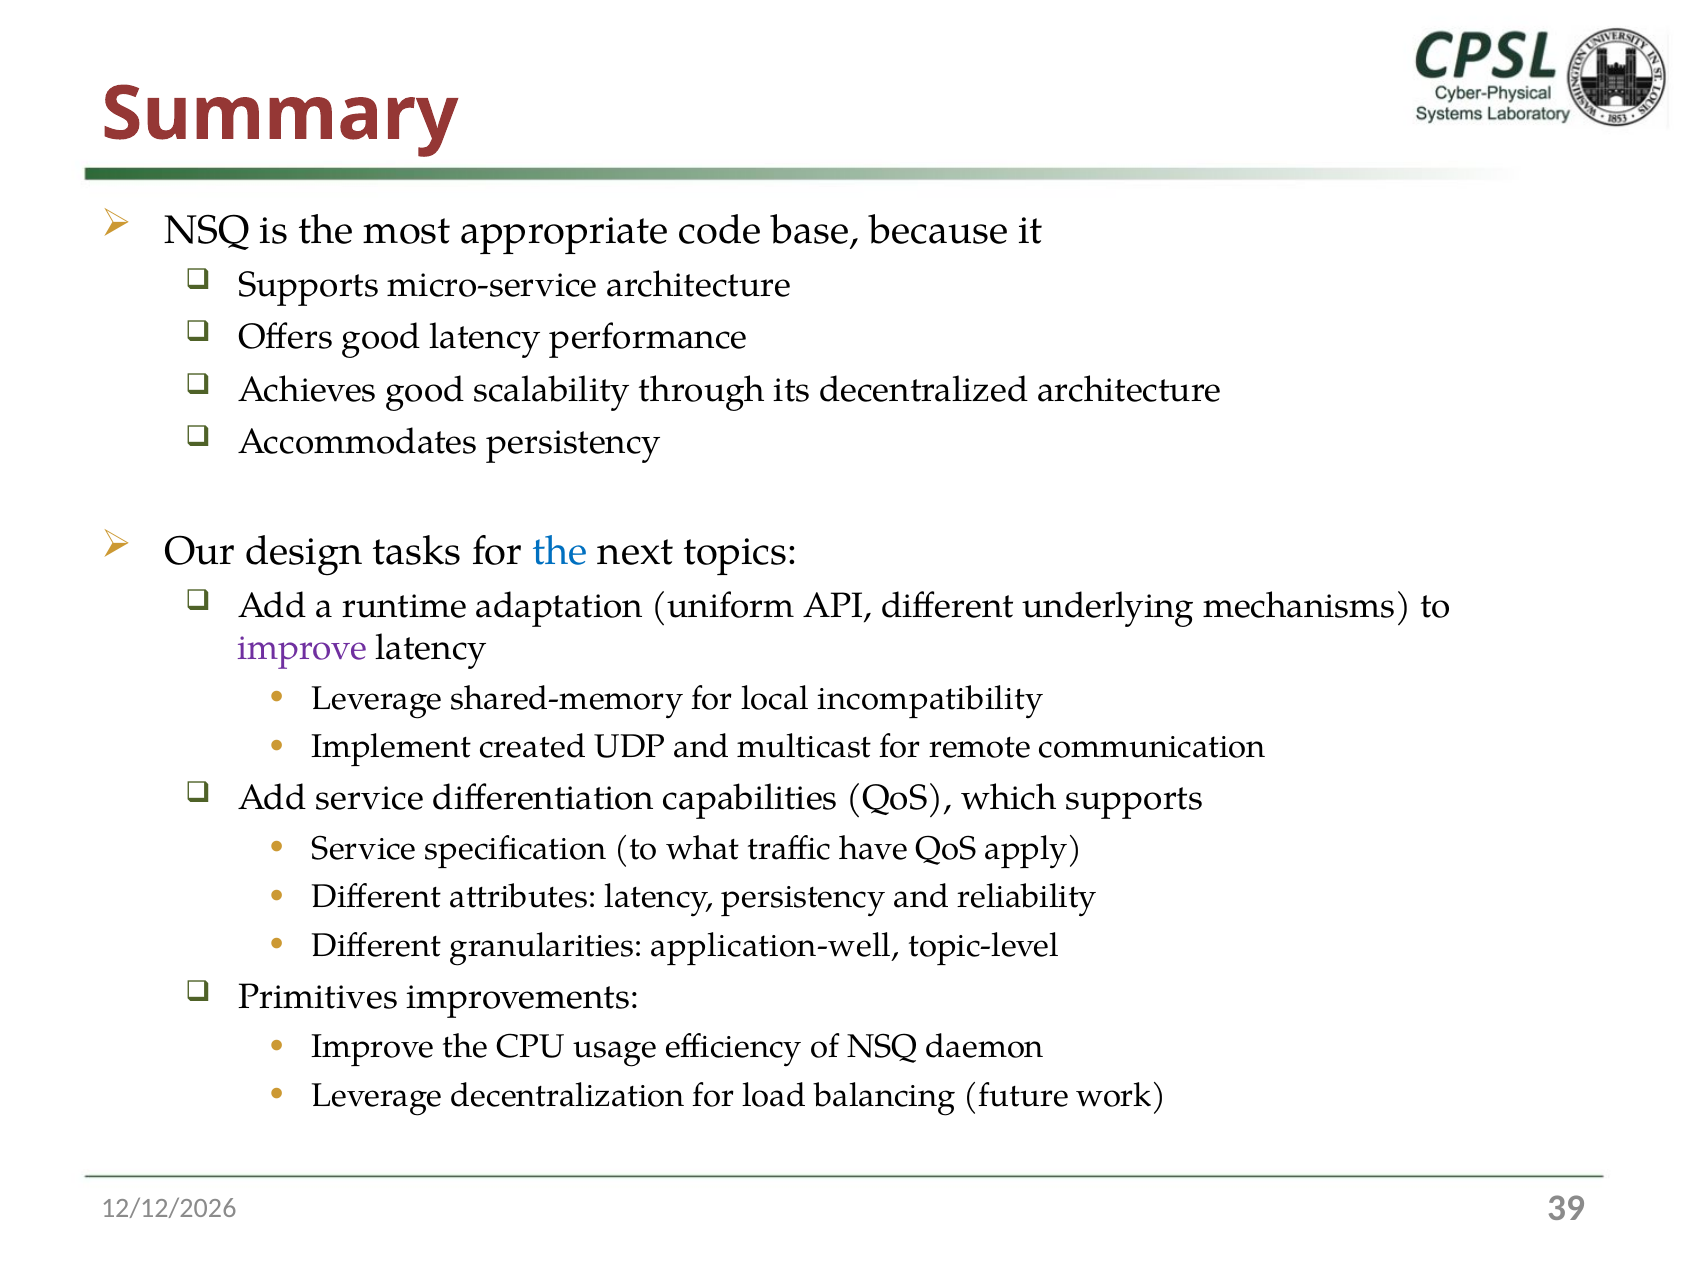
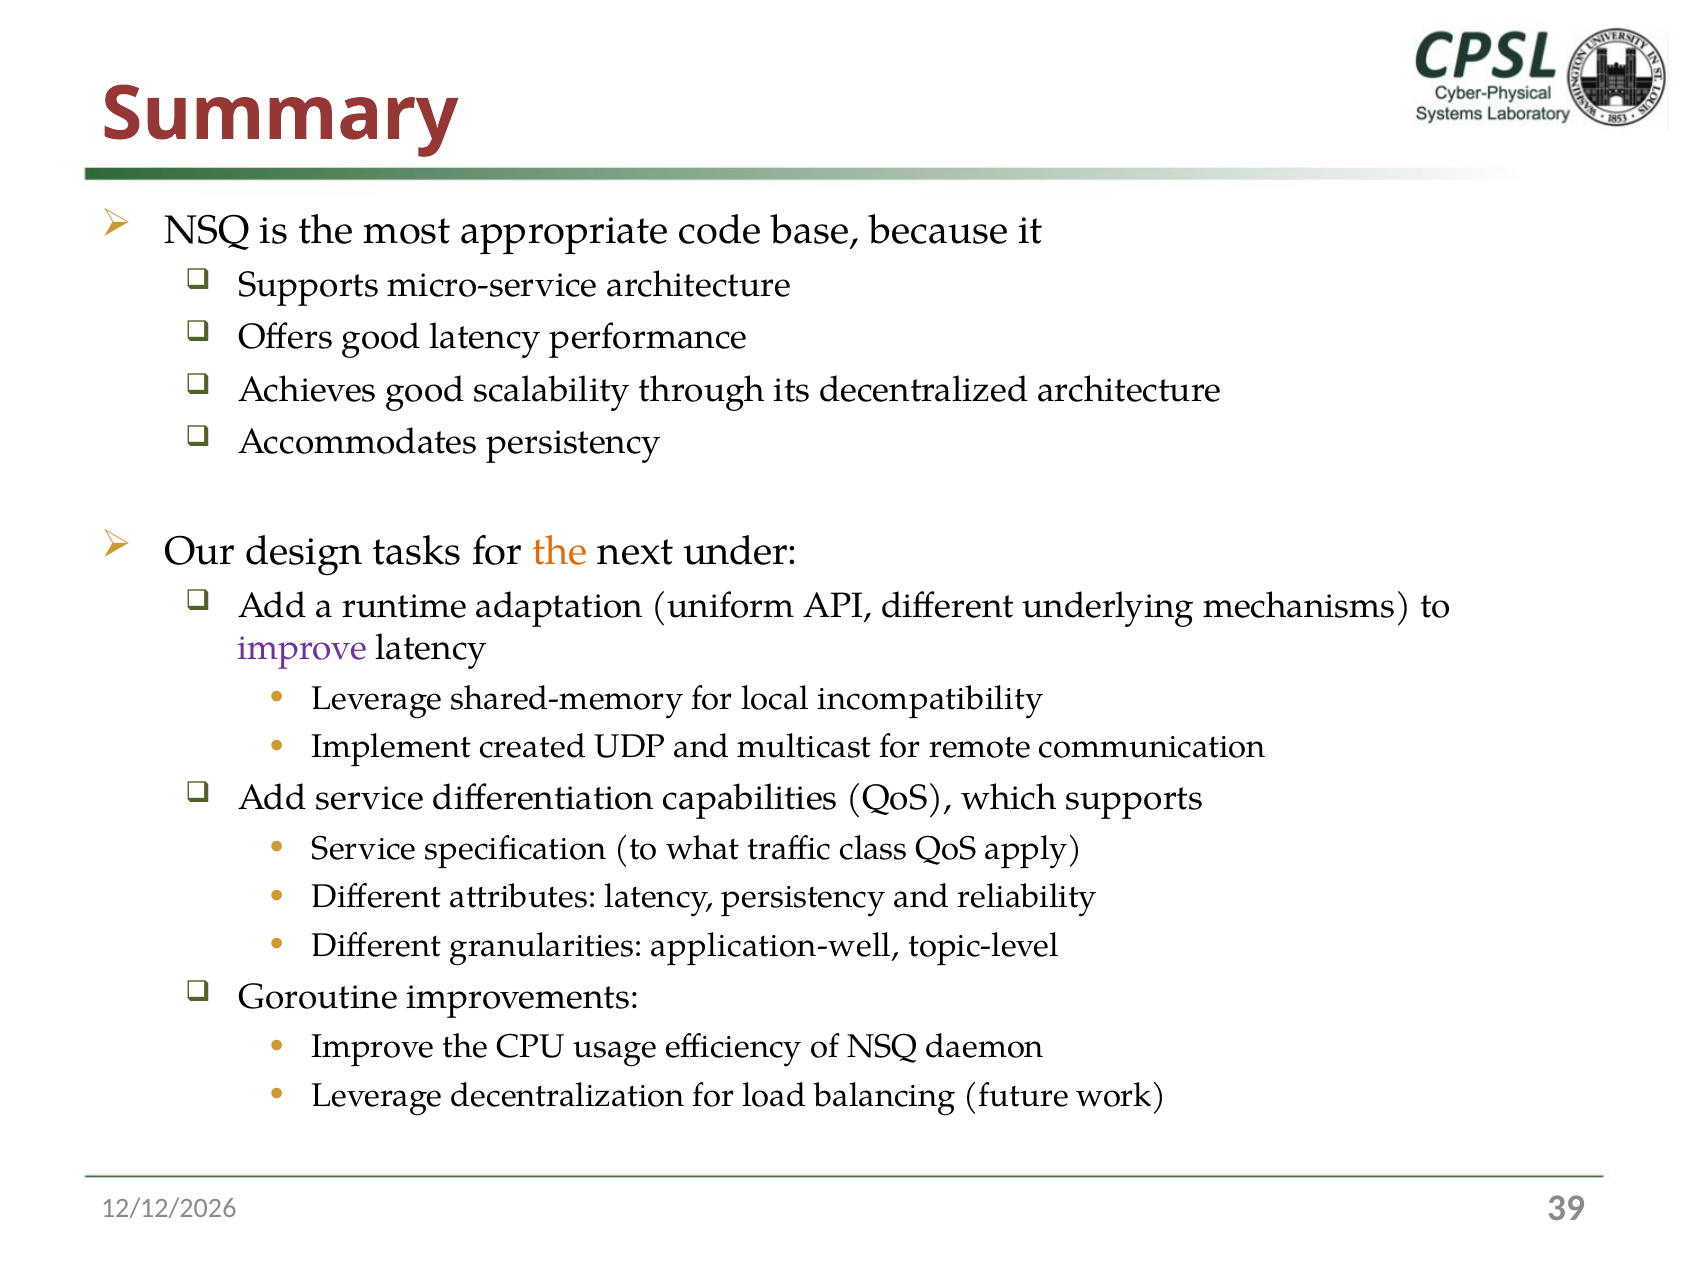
the colour: blue -> orange (560, 551)
topics: topics -> under (740, 551)
have: have -> class (874, 848)
Primitives: Primitives -> Goroutine (318, 997)
